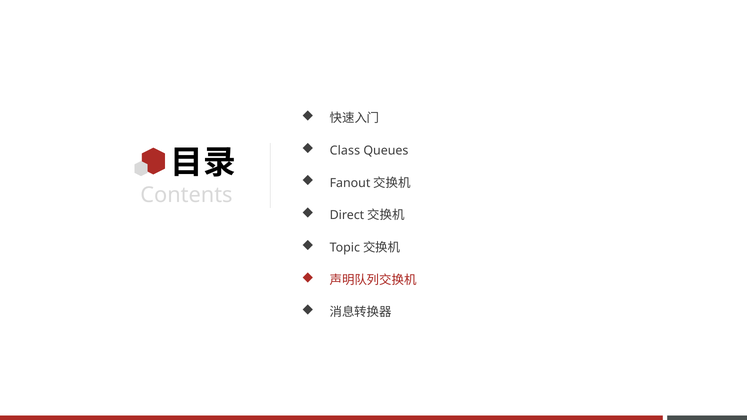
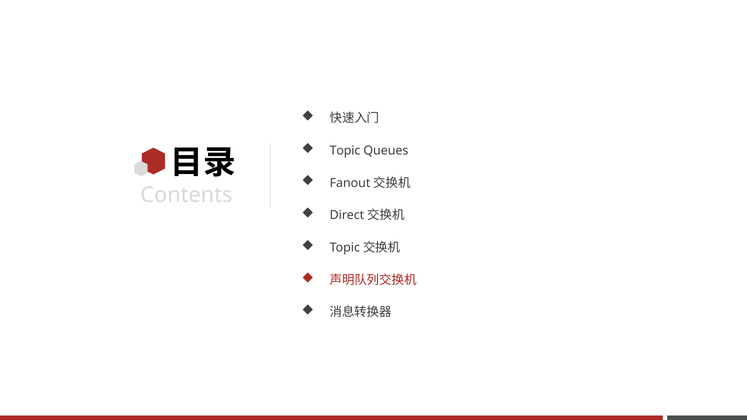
Class: Class -> Topic (345, 151)
